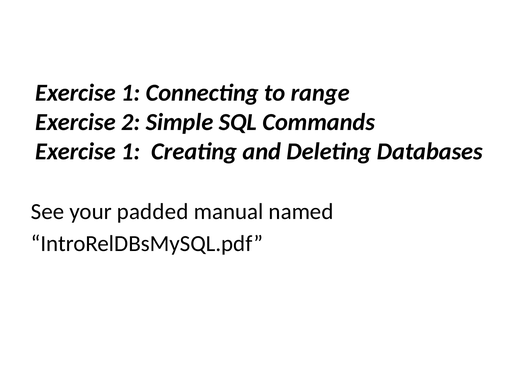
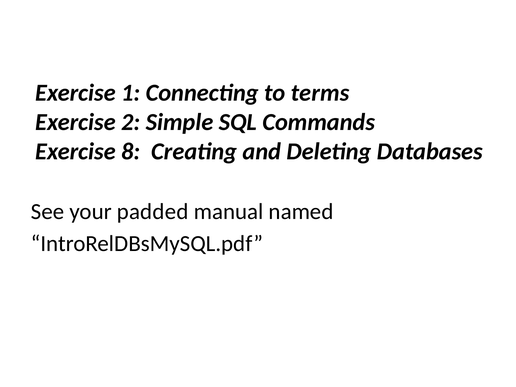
range: range -> terms (320, 93)
1: 1 -> 8 (131, 151)
